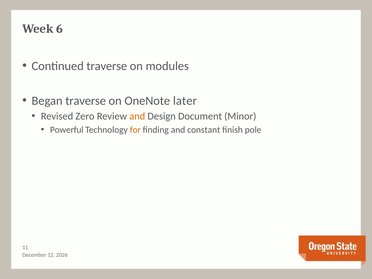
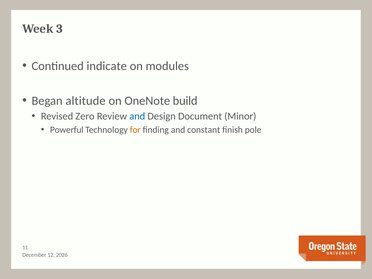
6: 6 -> 3 (59, 29)
Continued traverse: traverse -> indicate (107, 66)
Began traverse: traverse -> altitude (86, 101)
later: later -> build (185, 101)
and colour: orange -> blue (137, 116)
